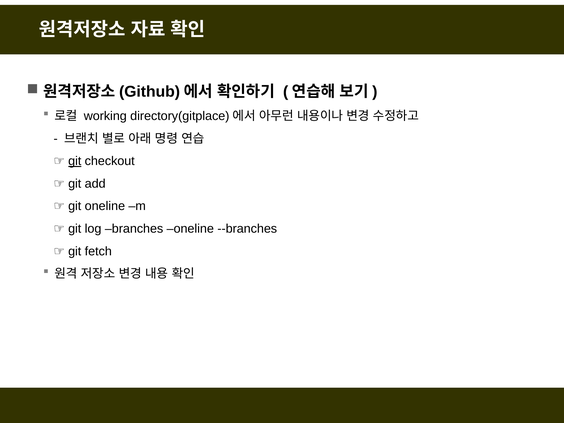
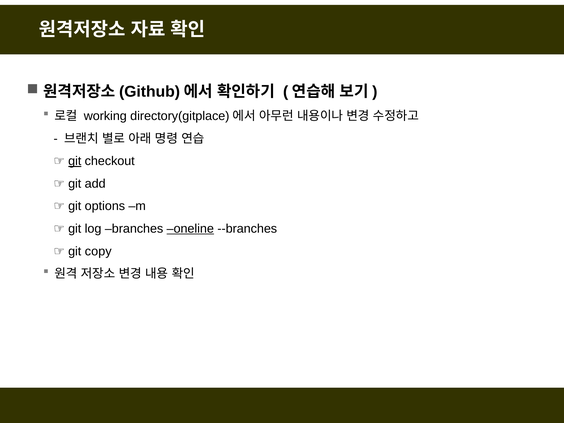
git oneline: oneline -> options (105, 206)
oneline underline: none -> present (190, 229)
fetch: fetch -> copy (98, 251)
